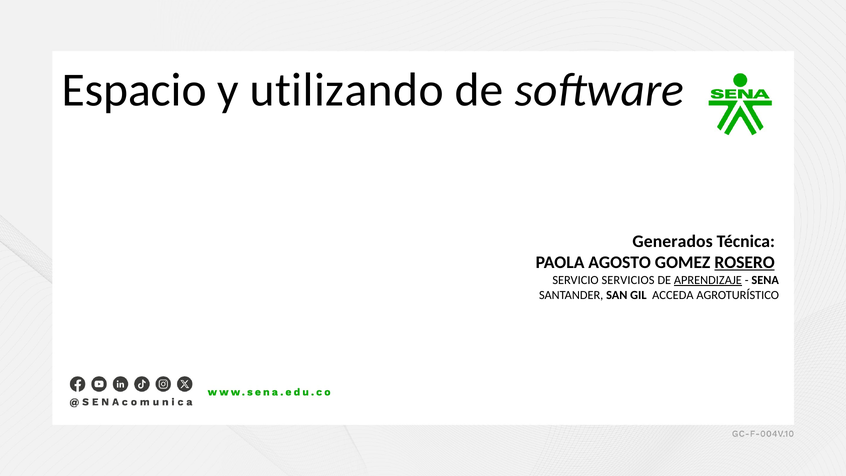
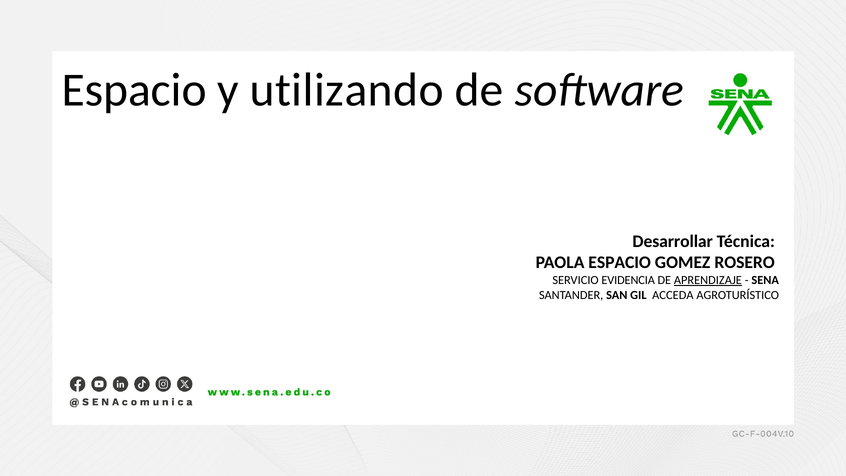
Generados: Generados -> Desarrollar (673, 241)
PAOLA AGOSTO: AGOSTO -> ESPACIO (620, 262)
ROSERO underline: present -> none (745, 262)
SERVICIOS: SERVICIOS -> EVIDENCIA (628, 280)
